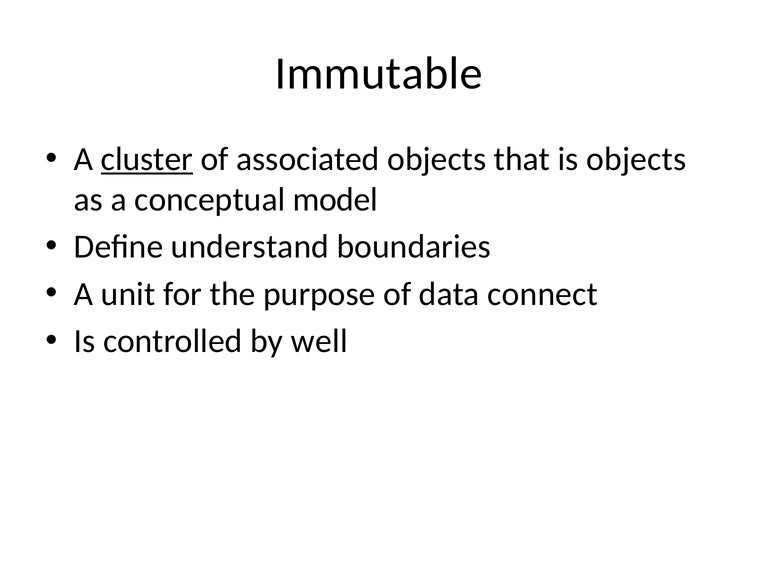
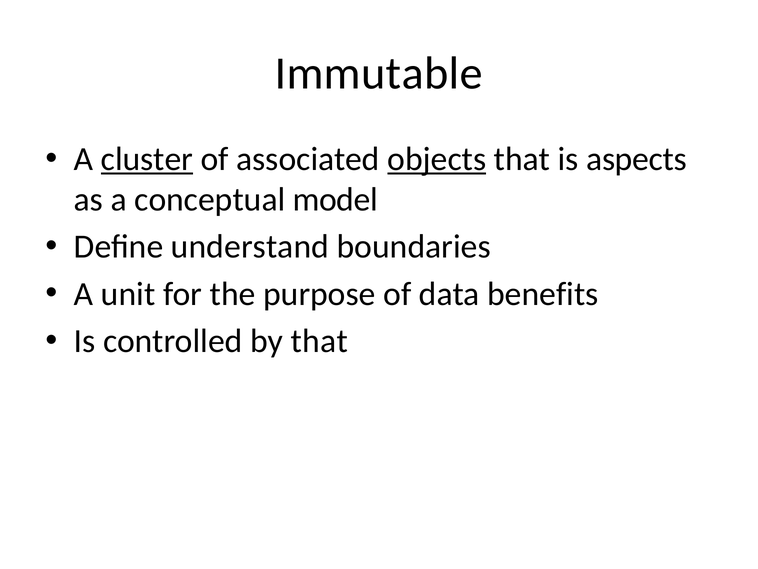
objects underline: none -> present (437, 159)
is objects: objects -> aspects (637, 159)
connect: connect -> benefits (543, 294)
by well: well -> that (319, 341)
